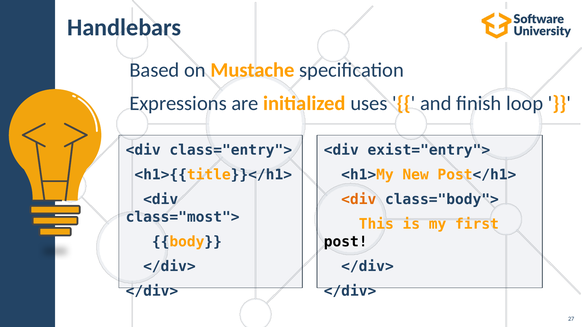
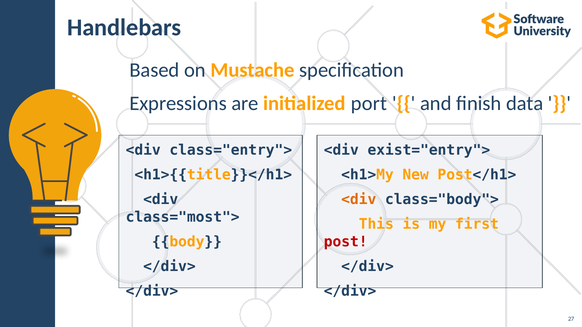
uses: uses -> port (369, 103)
loop: loop -> data (525, 103)
post colour: black -> red (346, 242)
